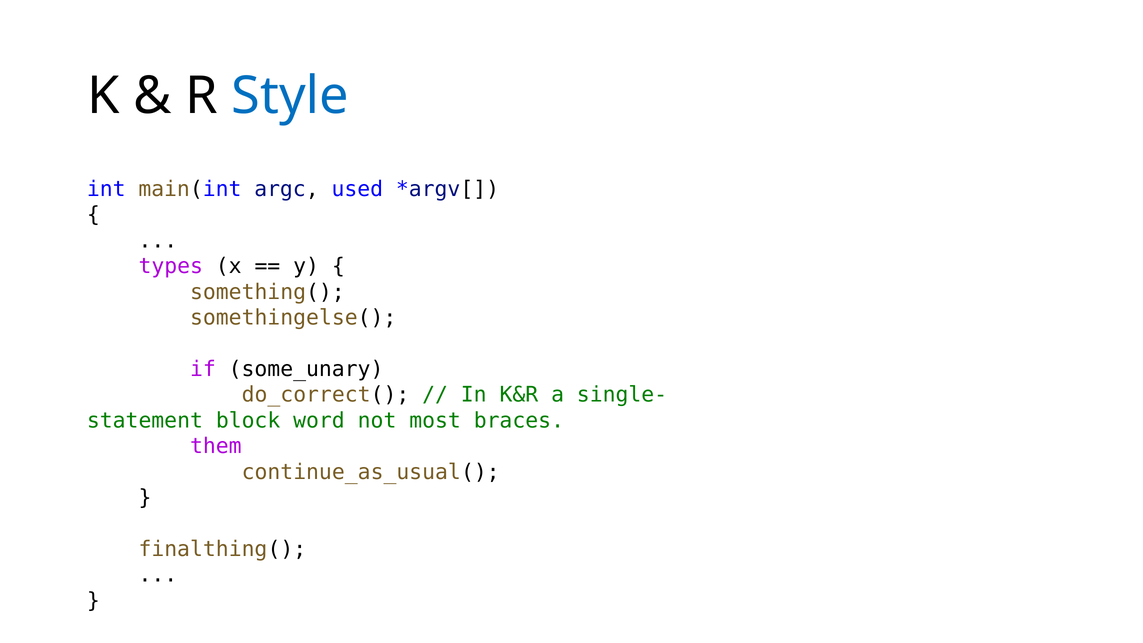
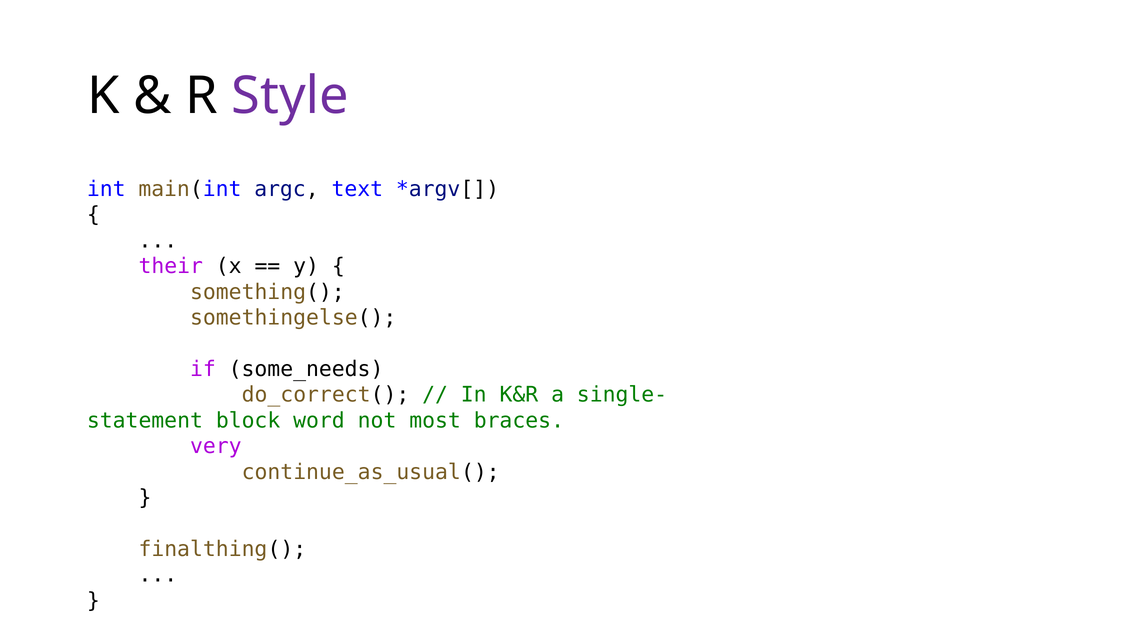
Style colour: blue -> purple (290, 96)
used: used -> text (357, 189)
types: types -> their (171, 266)
some_unary: some_unary -> some_needs (306, 369)
them: them -> very (216, 446)
